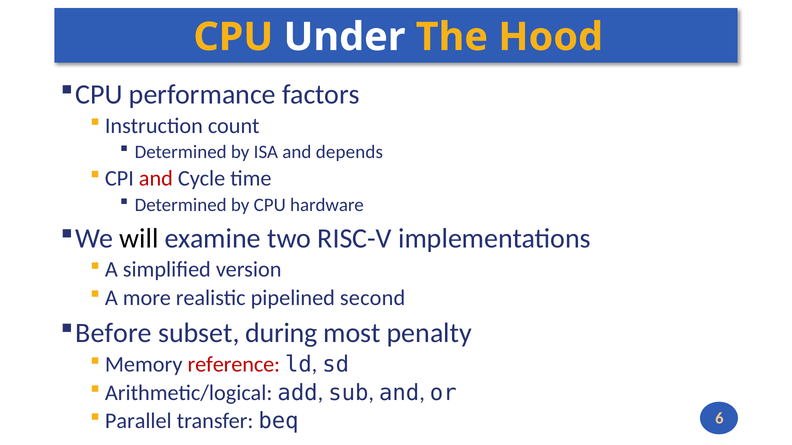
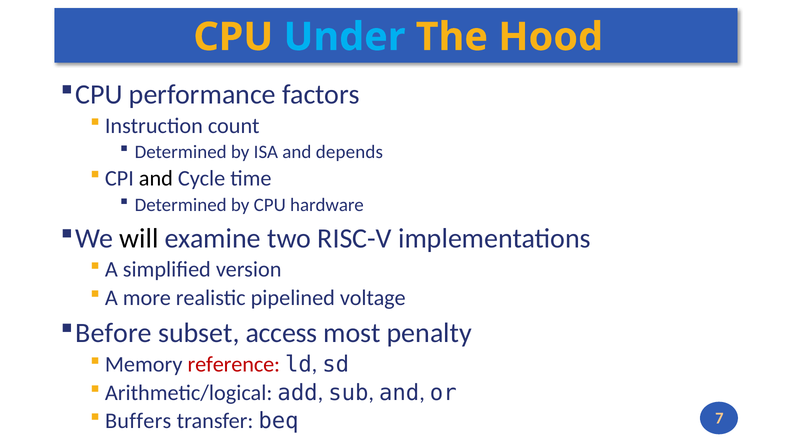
Under colour: white -> light blue (344, 37)
and colour: red -> black (156, 179)
second: second -> voltage (373, 298)
during: during -> access (282, 334)
Parallel: Parallel -> Buffers (138, 421)
6: 6 -> 7 (719, 419)
